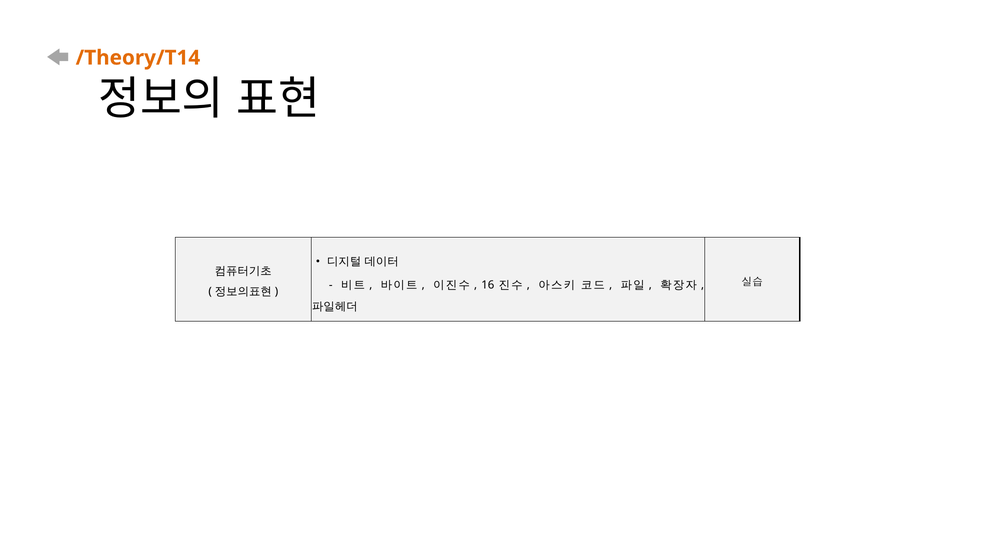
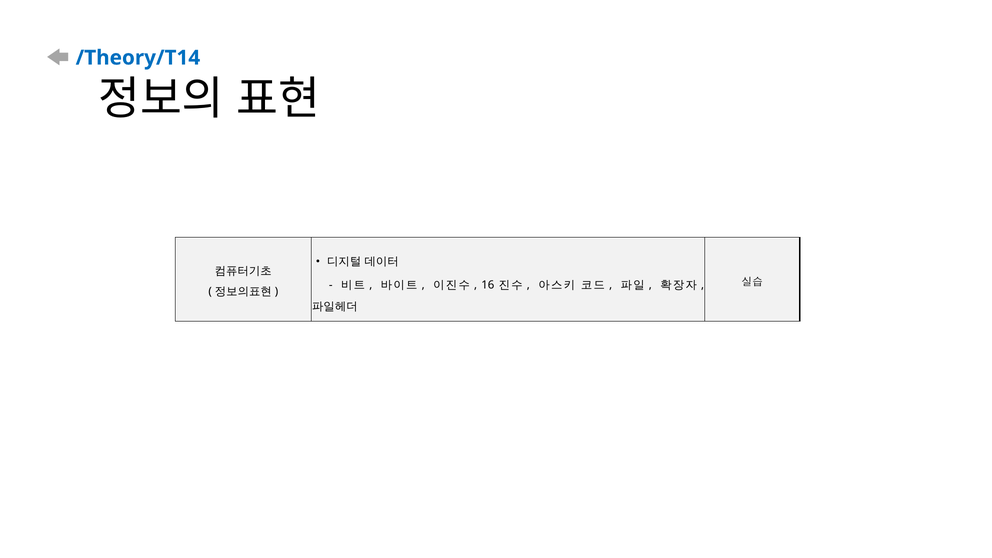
/Theory/T14 colour: orange -> blue (138, 58)
